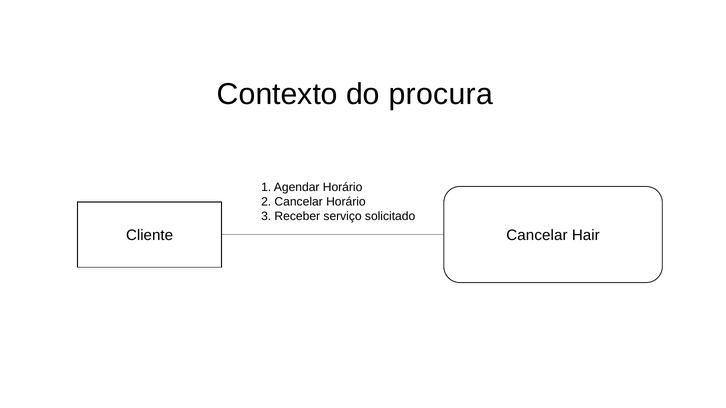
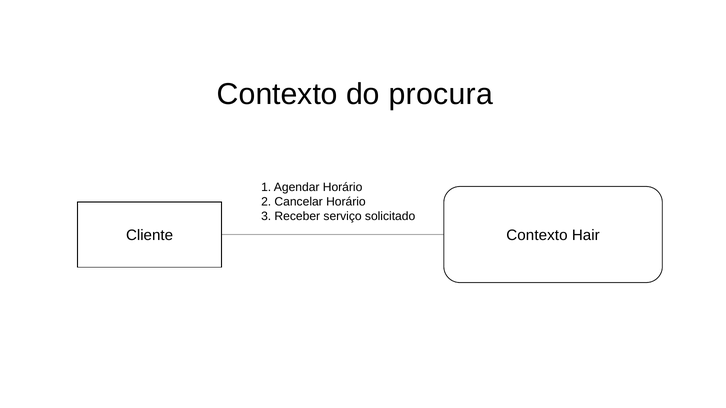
Cliente Cancelar: Cancelar -> Contexto (537, 236)
